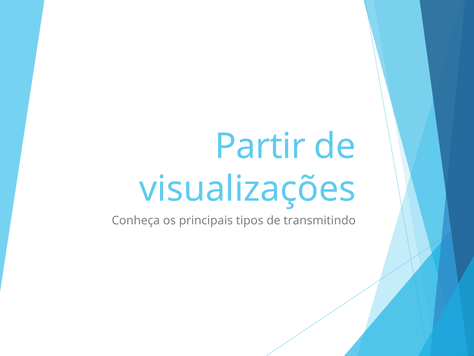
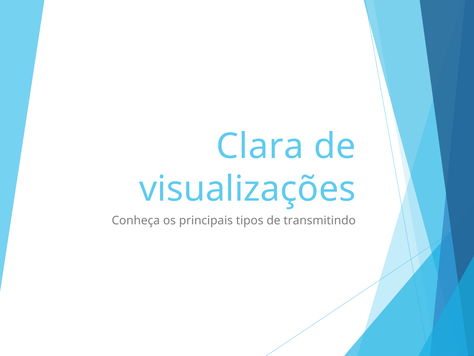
Partir: Partir -> Clara (260, 146)
